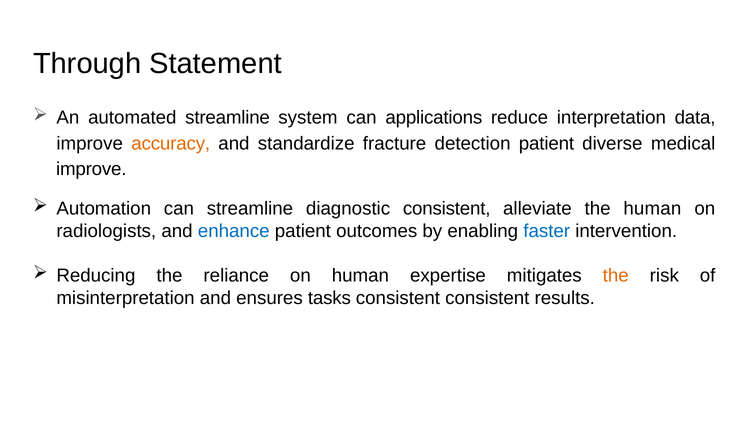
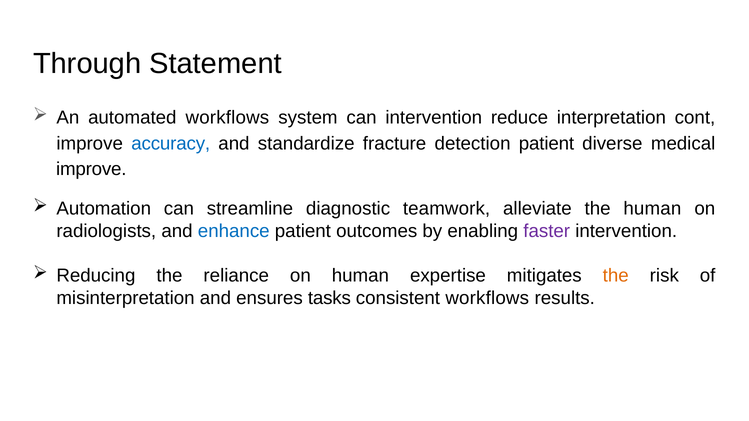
automated streamline: streamline -> workflows (227, 118)
can applications: applications -> intervention (434, 118)
data: data -> cont (695, 118)
accuracy colour: orange -> blue (171, 144)
diagnostic consistent: consistent -> teamwork (447, 209)
faster colour: blue -> purple (547, 231)
consistent consistent: consistent -> workflows (487, 298)
